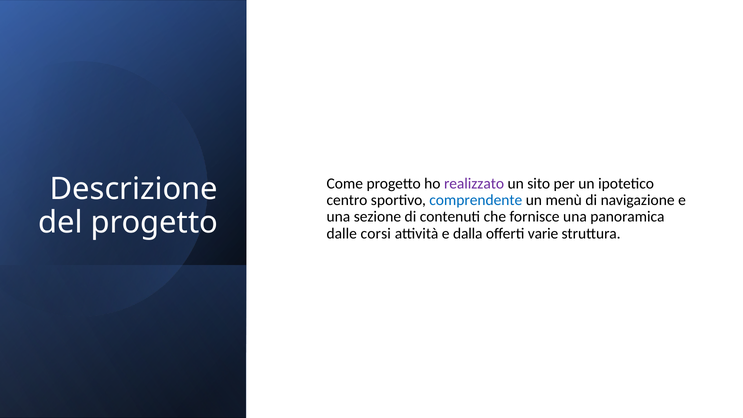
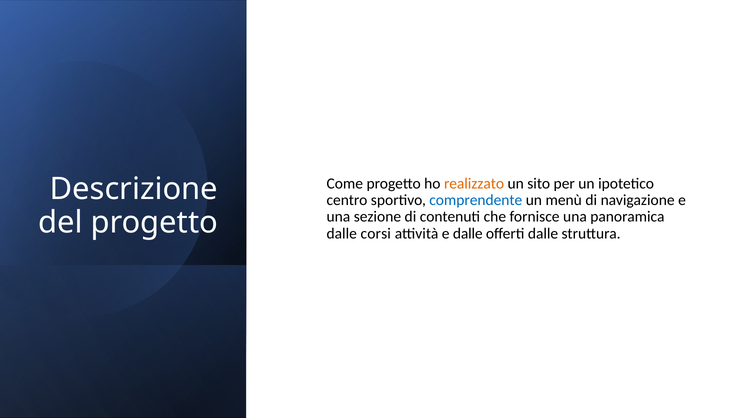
realizzato colour: purple -> orange (474, 183)
e dalla: dalla -> dalle (468, 234)
offerti varie: varie -> dalle (543, 234)
